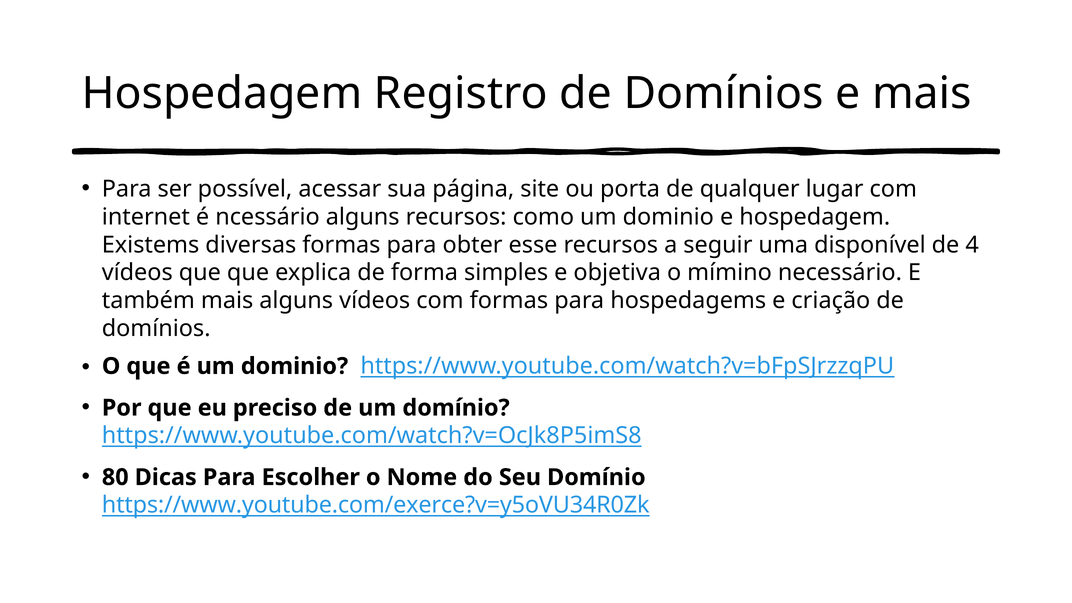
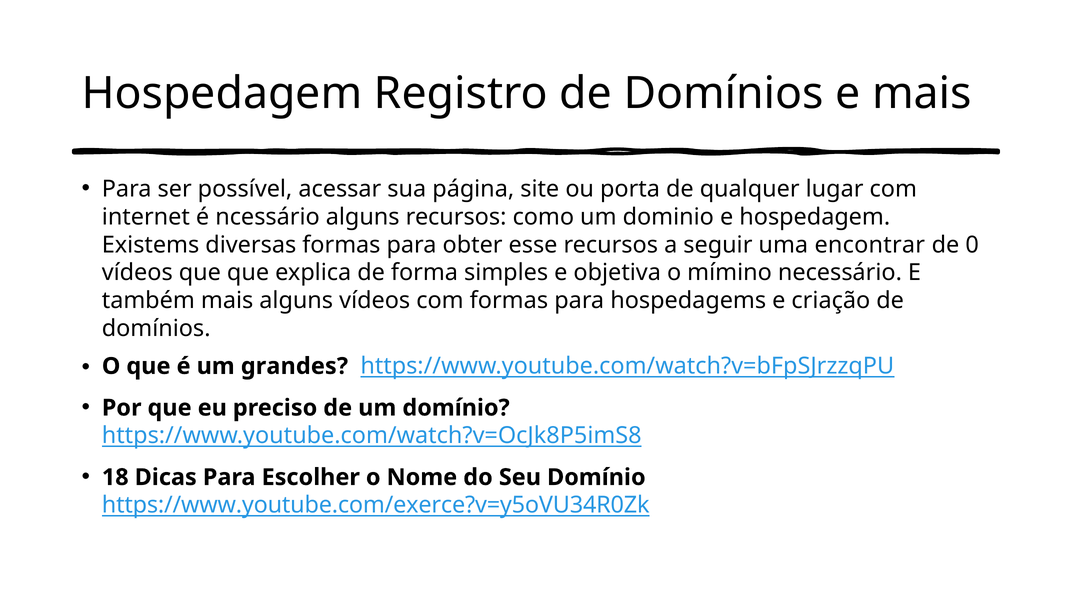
disponível: disponível -> encontrar (870, 245)
4: 4 -> 0 (972, 245)
é um dominio: dominio -> grandes (294, 366)
80: 80 -> 18 (115, 477)
